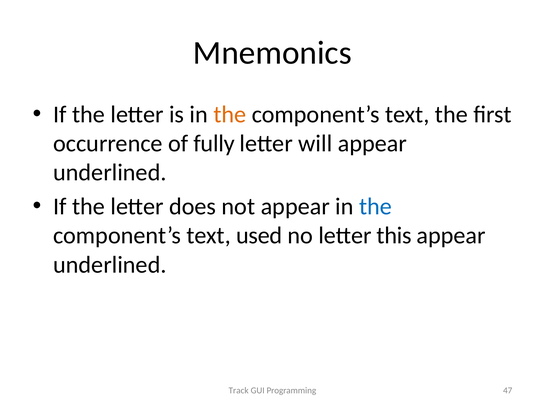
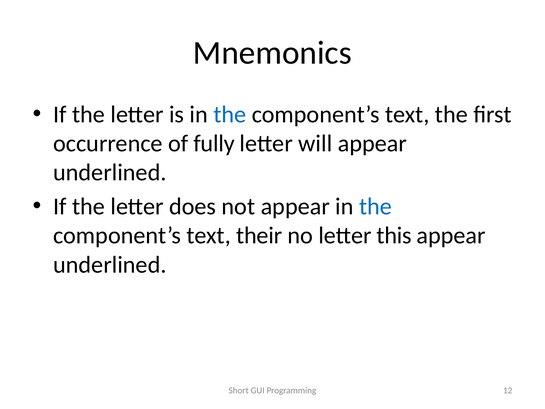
the colour: orange -> blue (230, 114)
used: used -> their (259, 235)
Track: Track -> Short (239, 390)
47: 47 -> 12 (508, 390)
